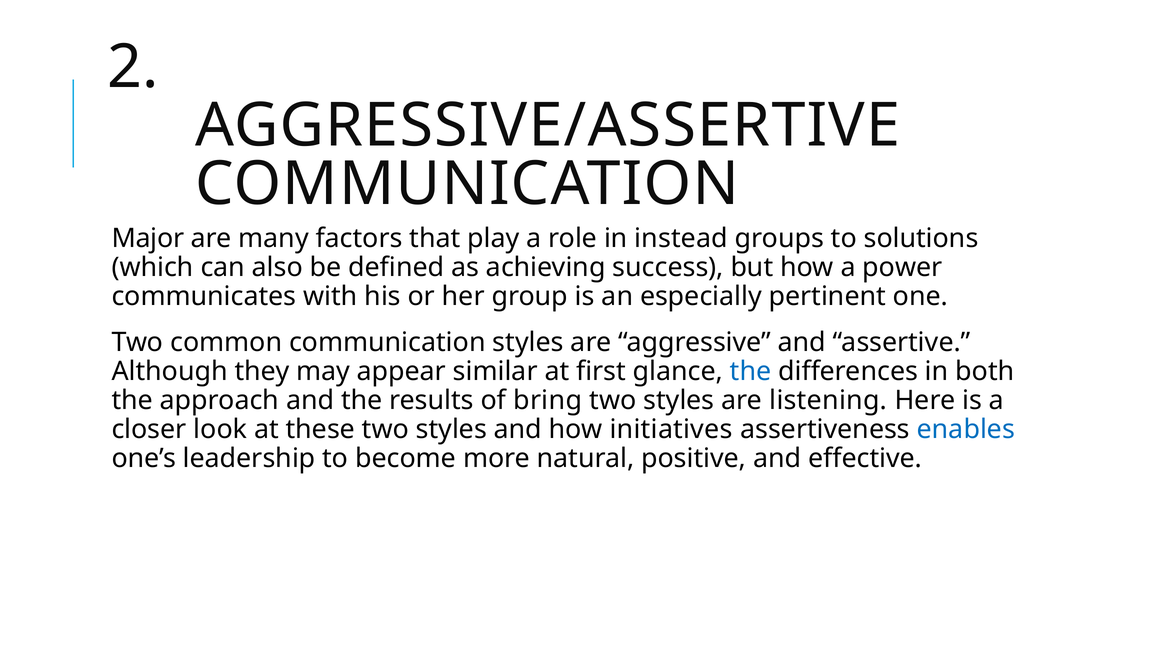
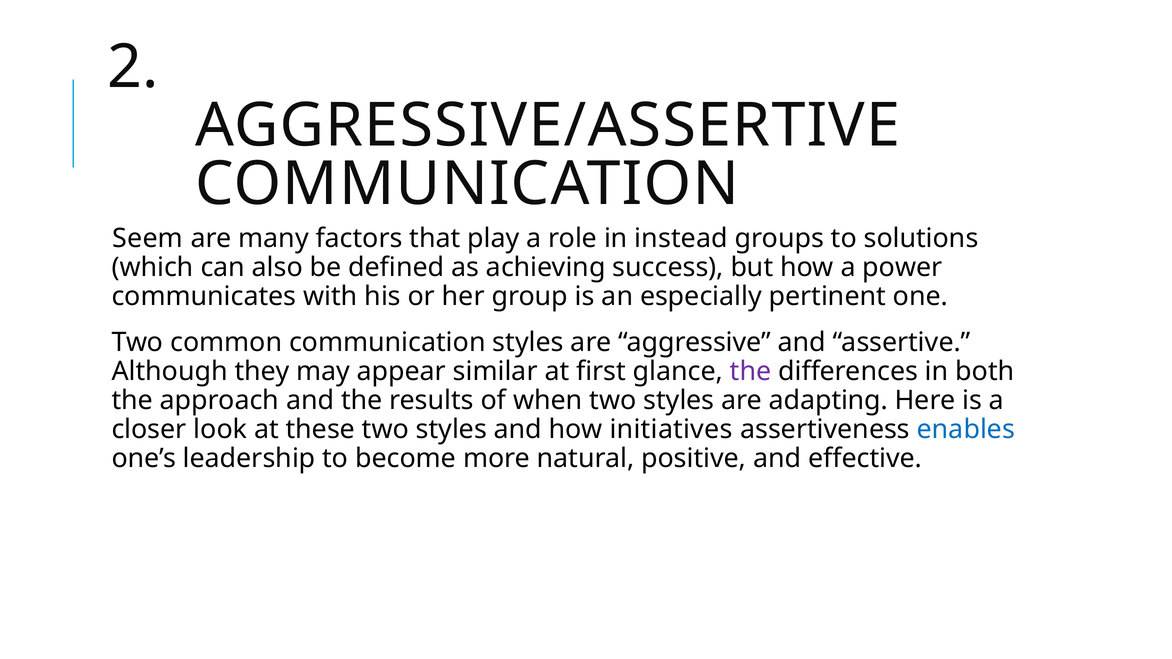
Major: Major -> Seem (148, 238)
the colour: blue -> purple (751, 372)
bring: bring -> when (548, 401)
listening: listening -> adapting (828, 401)
